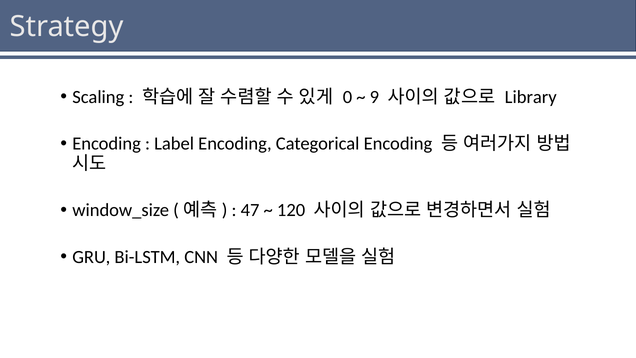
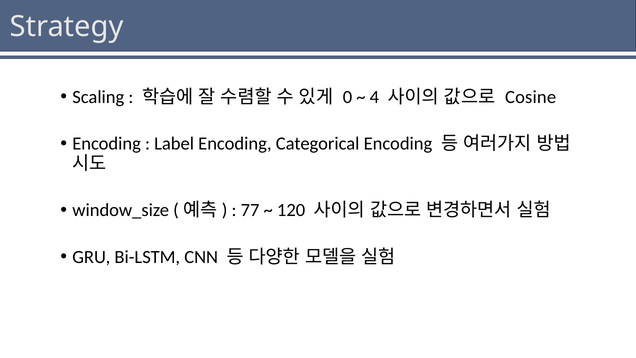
9: 9 -> 4 (374, 97)
Library: Library -> Cosine (531, 97)
47: 47 -> 77 (250, 210)
